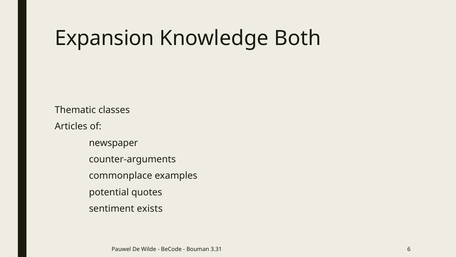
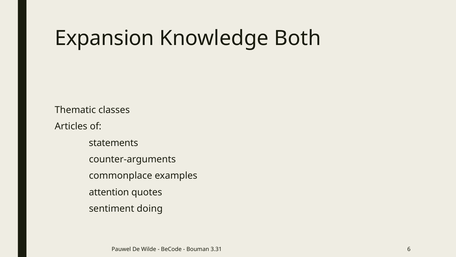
newspaper: newspaper -> statements (113, 143)
potential: potential -> attention (109, 192)
exists: exists -> doing (150, 208)
